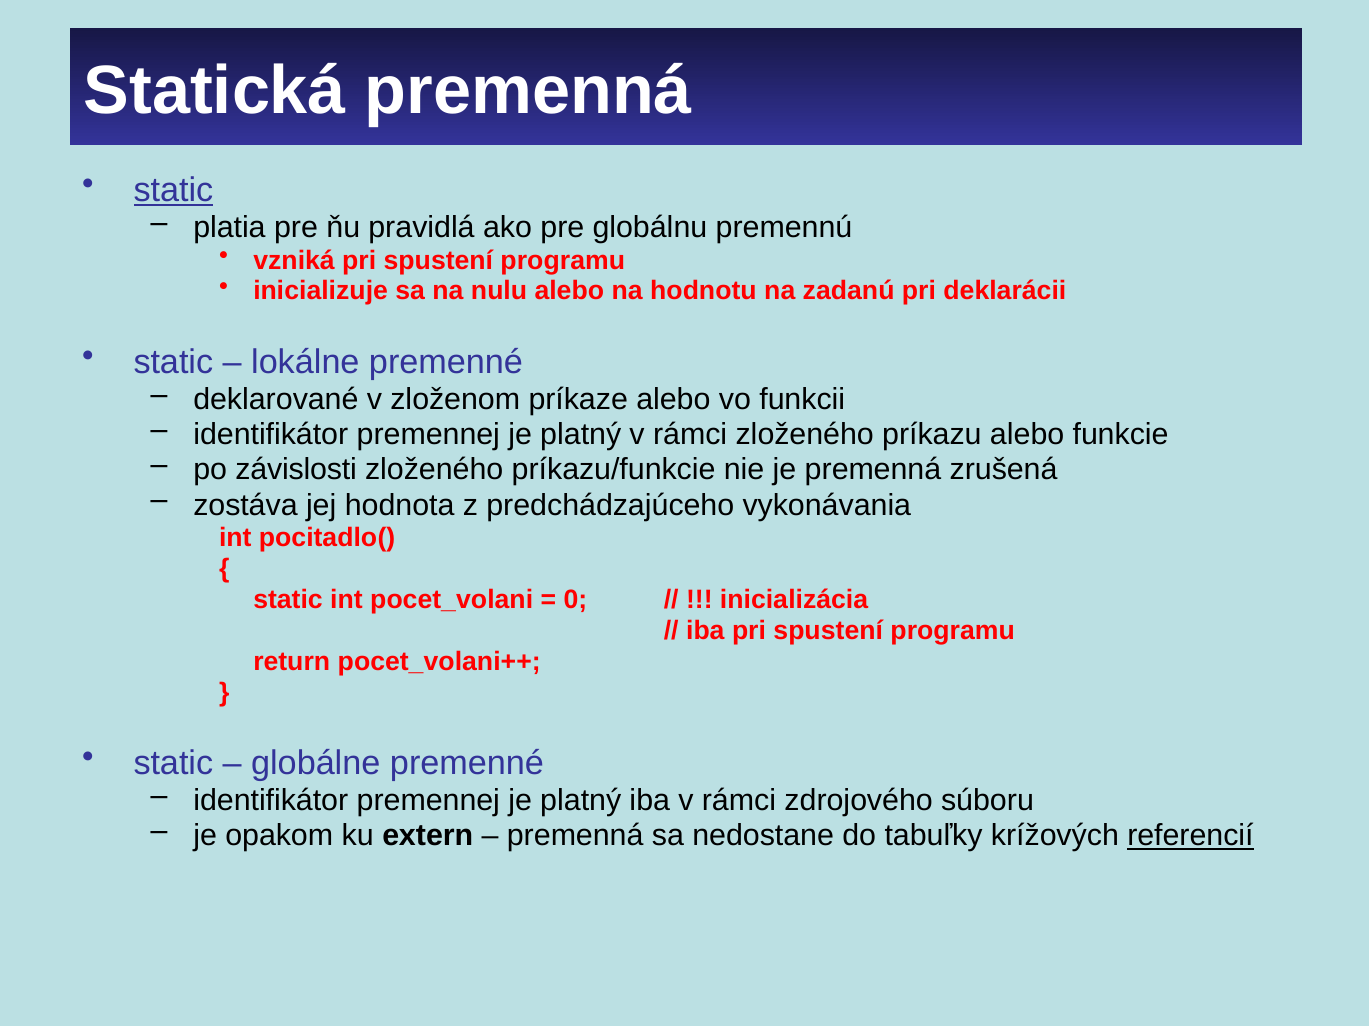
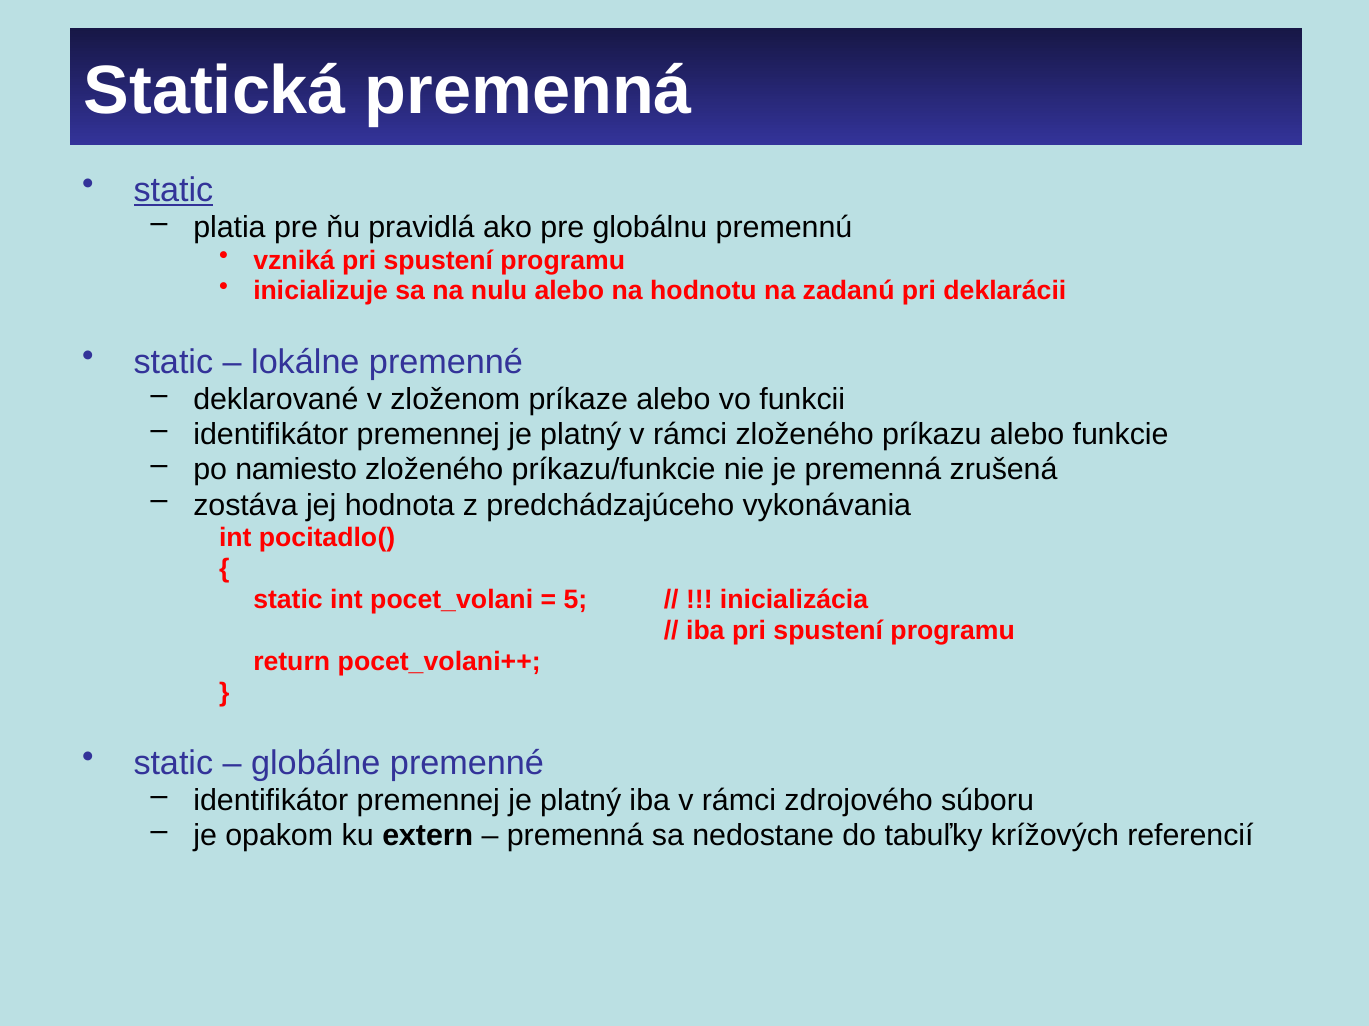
závislosti: závislosti -> namiesto (296, 470)
0: 0 -> 5 (575, 600)
referencií underline: present -> none (1190, 836)
